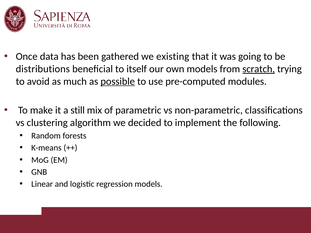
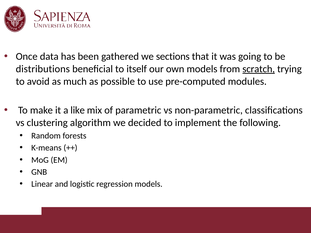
existing: existing -> sections (173, 57)
possible underline: present -> none (118, 81)
still: still -> like (78, 110)
